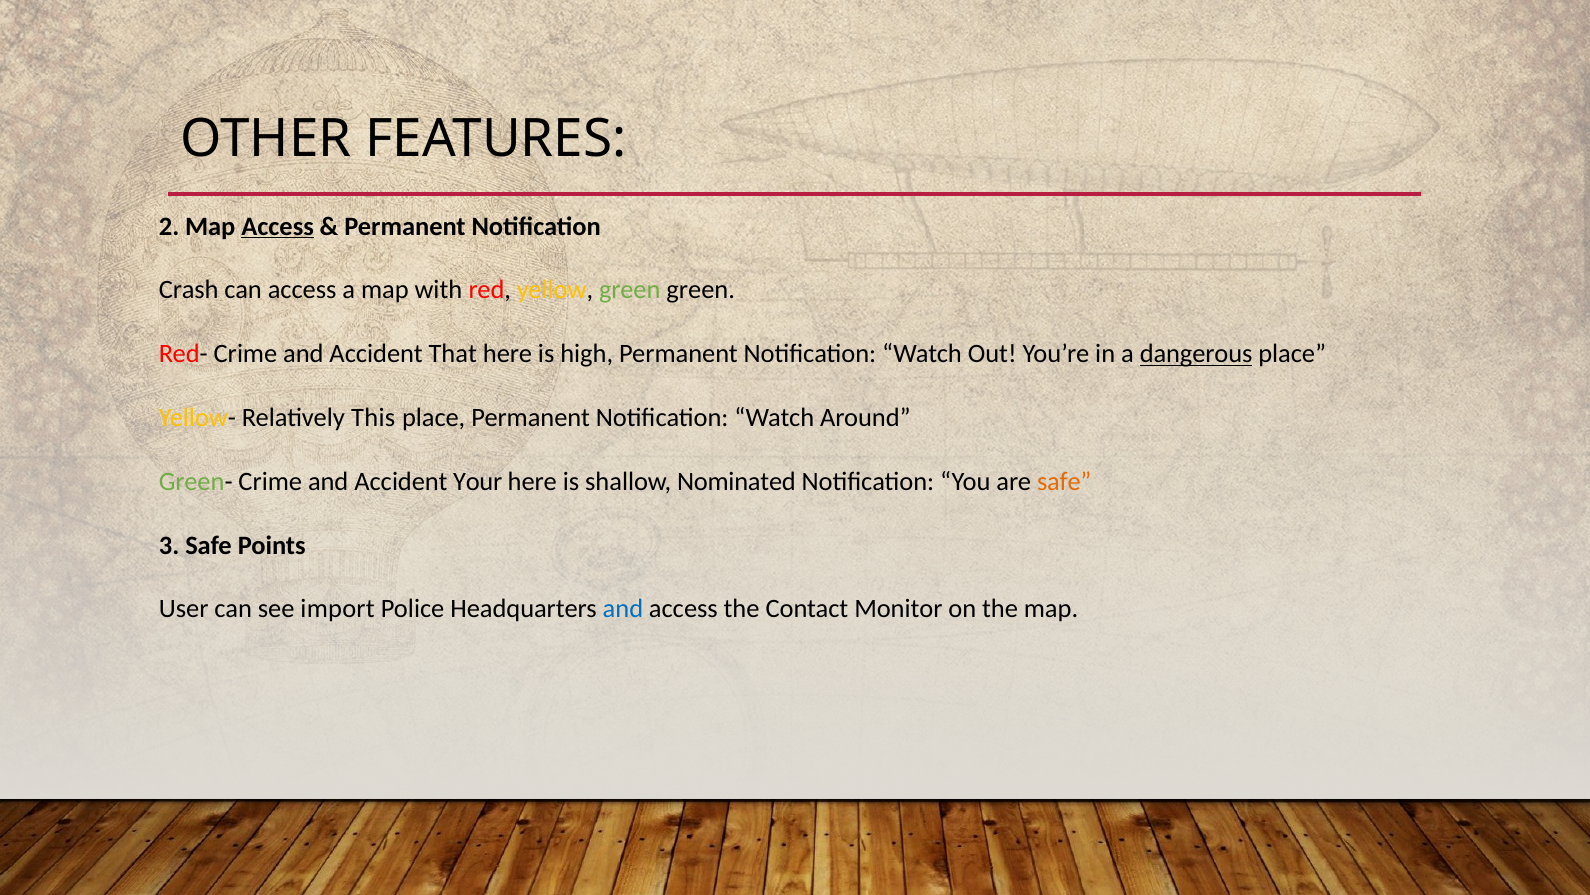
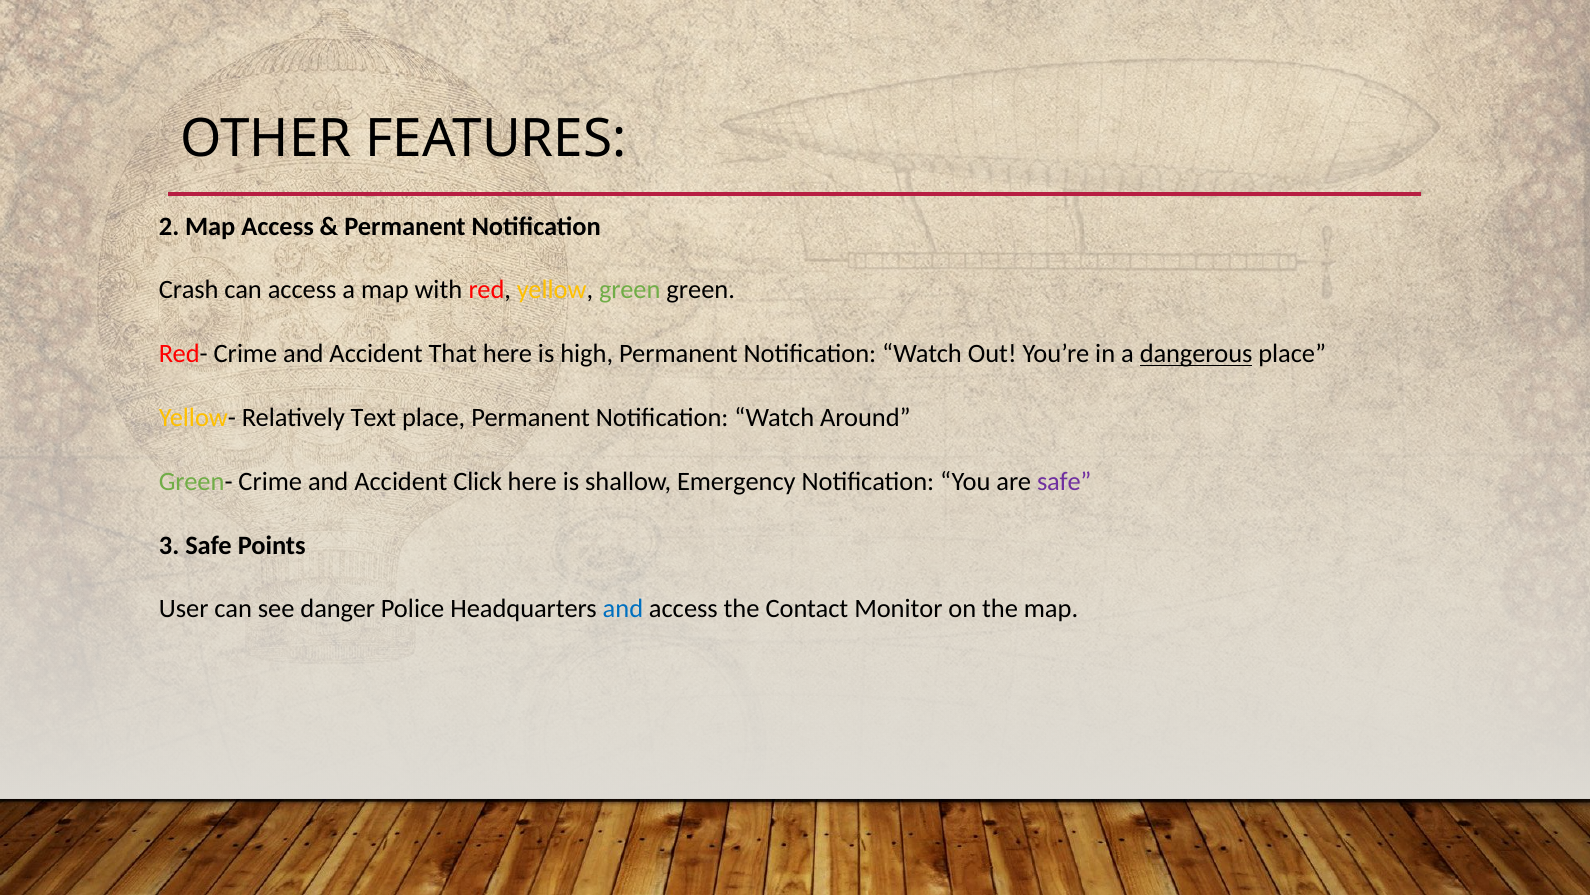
Access underline: present -> none (278, 226)
This: This -> Text (373, 417)
Your: Your -> Click (478, 481)
Nominated: Nominated -> Emergency (736, 481)
safe colour: orange -> purple (1064, 481)
import: import -> danger (338, 609)
